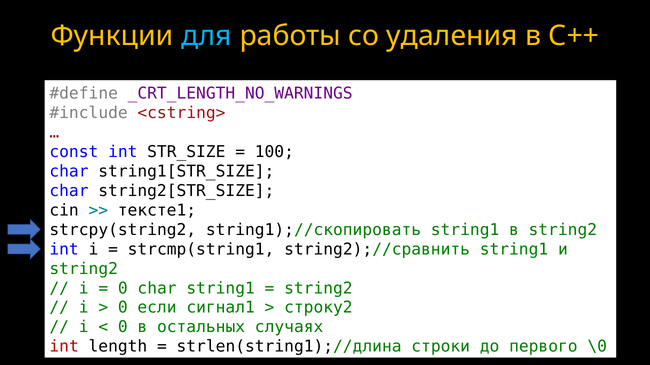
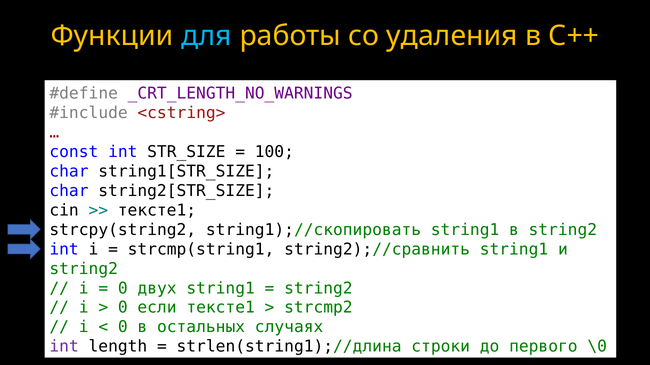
0 char: char -> двух (157, 289)
если сигнал1: сигнал1 -> тексте1 (221, 308)
строку2: строку2 -> strcmp2 (318, 308)
int colour: red -> purple (64, 347)
